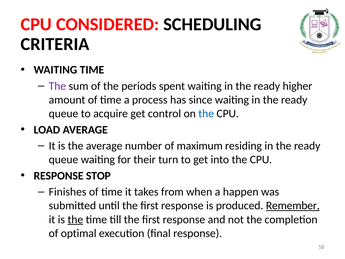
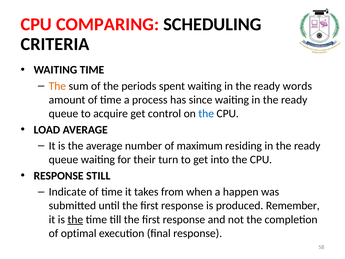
CONSIDERED: CONSIDERED -> COMPARING (108, 24)
The colour: purple -> orange (57, 86)
higher: higher -> words (297, 86)
STOP: STOP -> STILL (98, 176)
Finishes: Finishes -> Indicate (68, 192)
Remember underline: present -> none (293, 205)
